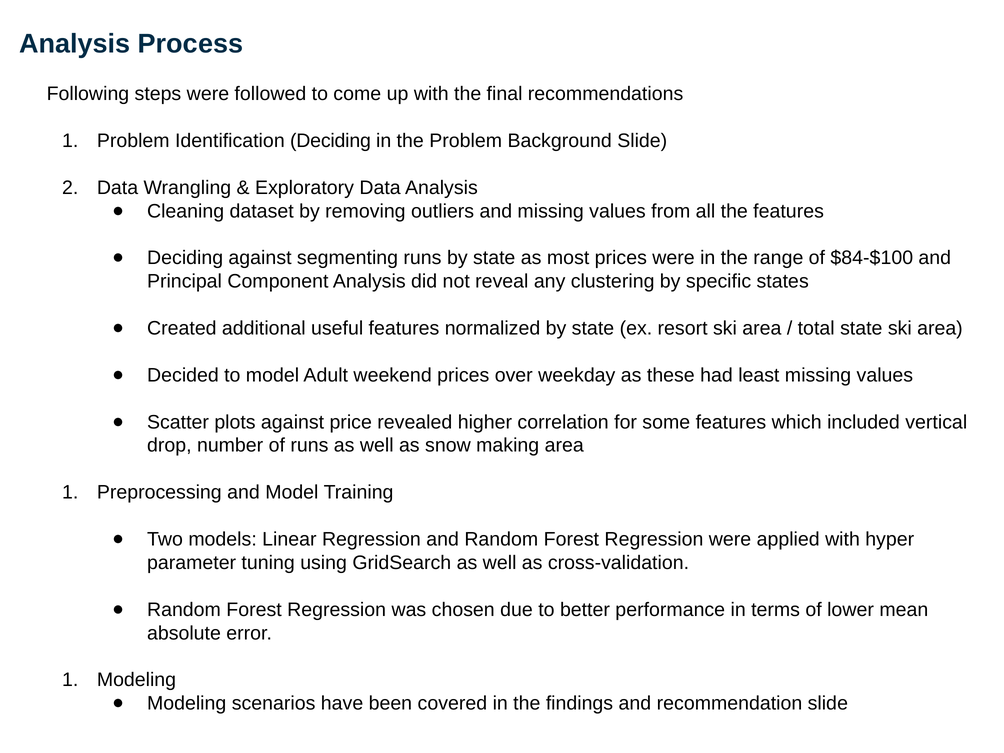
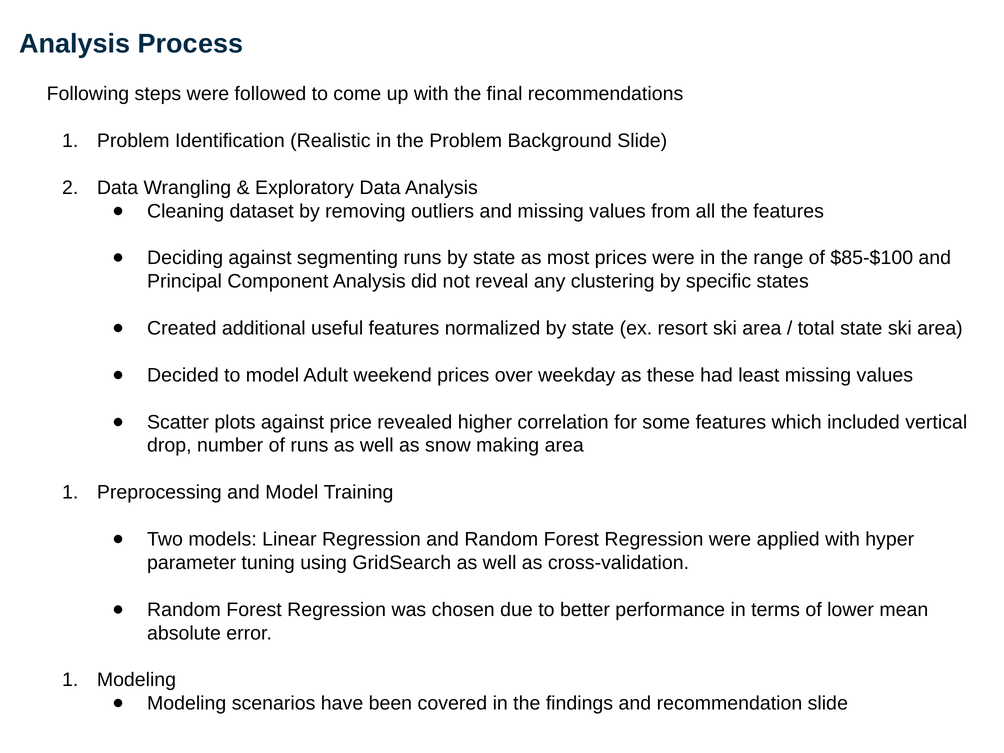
Identification Deciding: Deciding -> Realistic (330, 141)
$84-$100: $84-$100 -> $85-$100 (872, 258)
